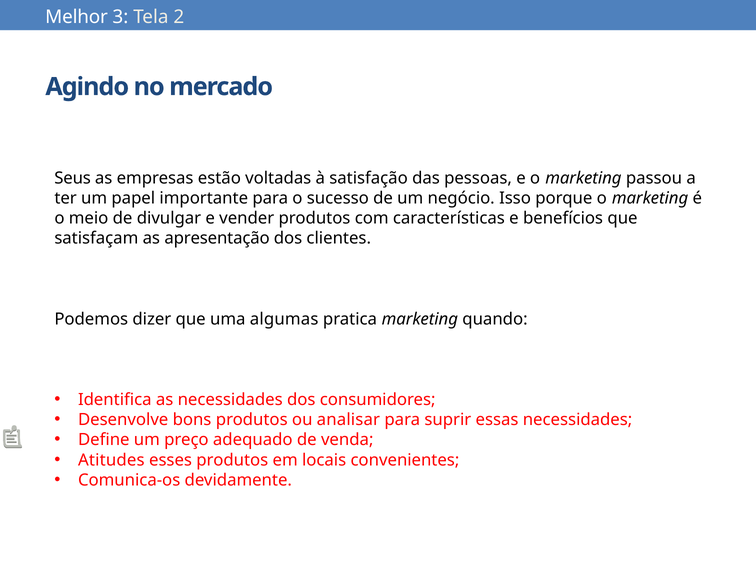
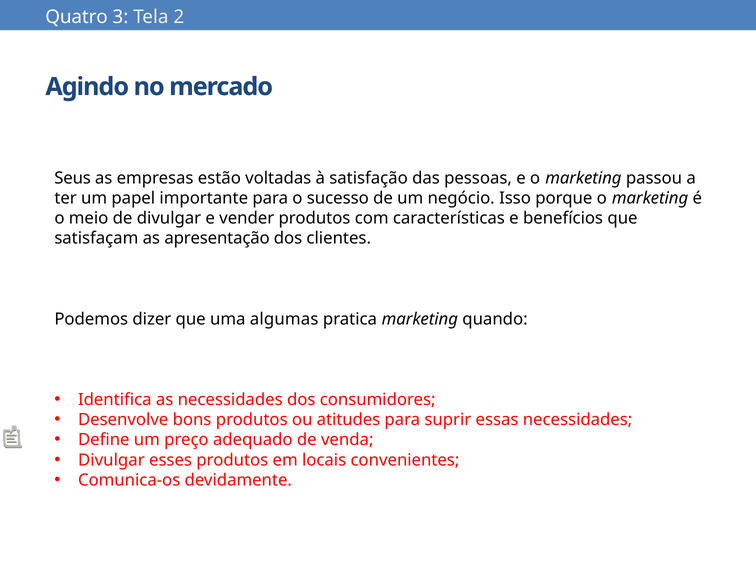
Melhor: Melhor -> Quatro (77, 17)
analisar: analisar -> atitudes (348, 420)
Atitudes: Atitudes -> Divulgar (111, 460)
